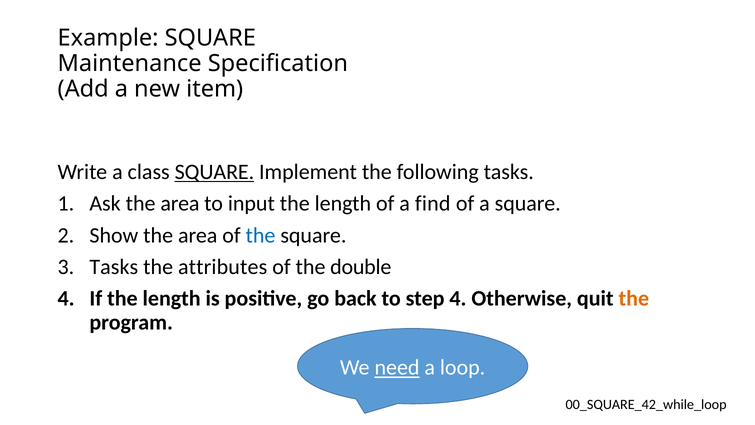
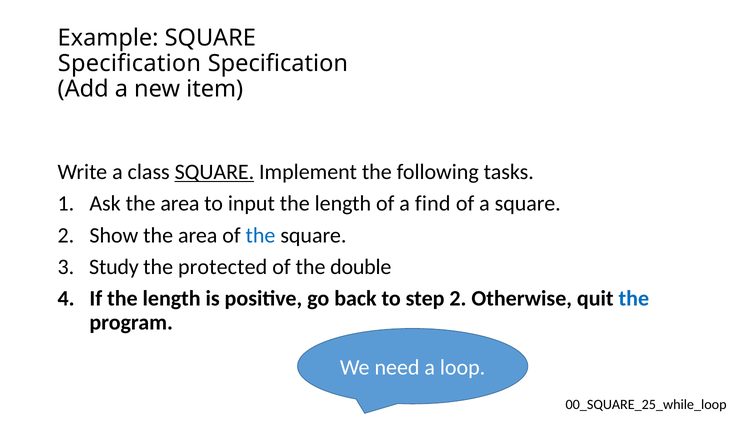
Maintenance: Maintenance -> Specification (129, 63)
Tasks: Tasks -> Study (114, 267)
attributes: attributes -> protected (223, 267)
step 4: 4 -> 2 (458, 298)
the colour: orange -> blue (634, 298)
need underline: present -> none (397, 367)
00_SQUARE_42_while_loop: 00_SQUARE_42_while_loop -> 00_SQUARE_25_while_loop (646, 404)
